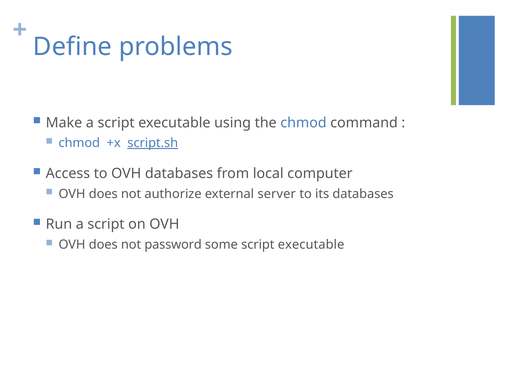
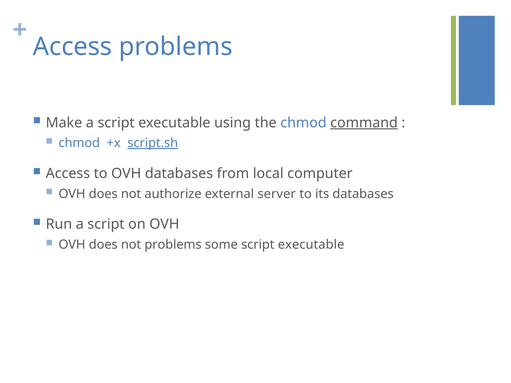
Define: Define -> Access (73, 47)
command underline: none -> present (364, 123)
not password: password -> problems (173, 245)
